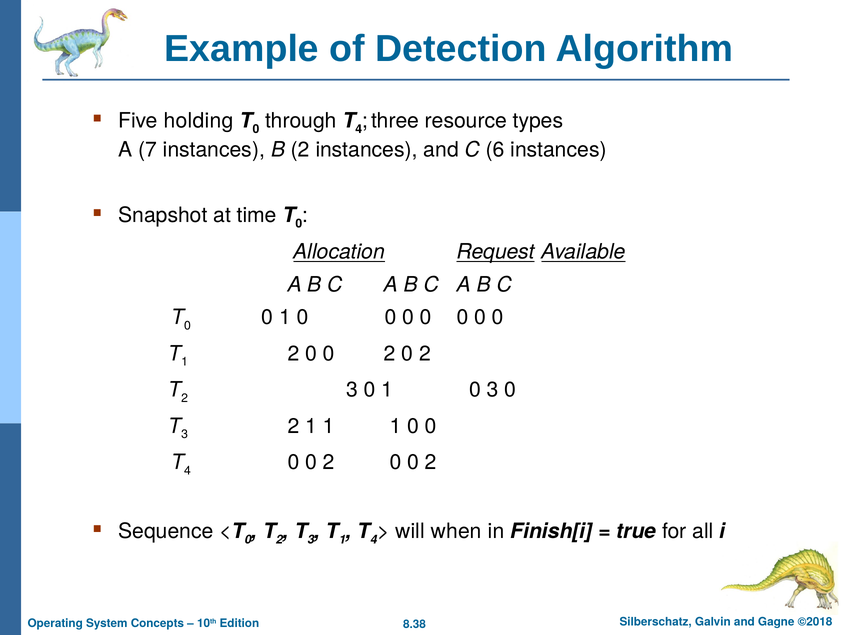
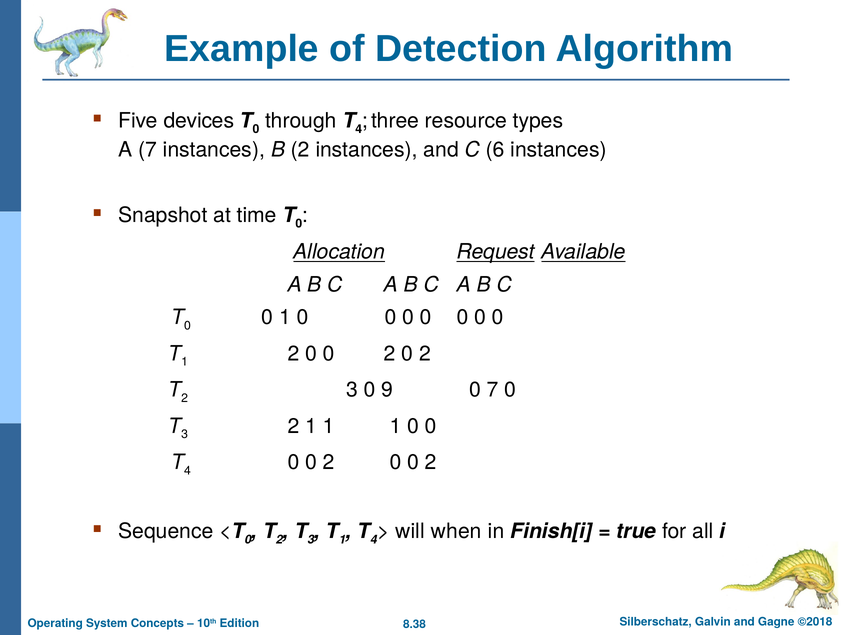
holding: holding -> devices (199, 121)
3 0 1: 1 -> 9 (387, 390)
0 3: 3 -> 7 (493, 390)
